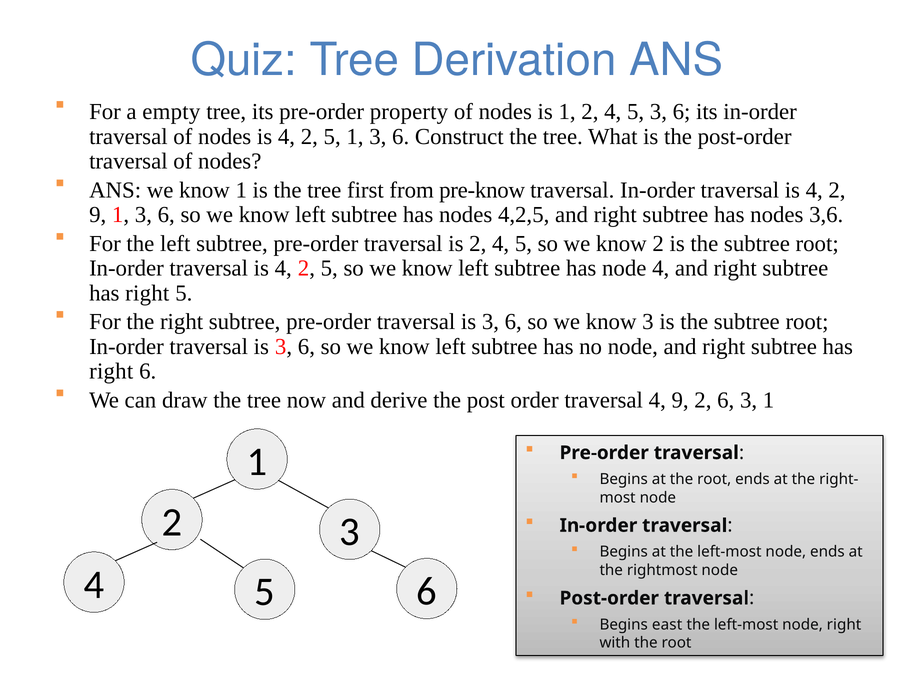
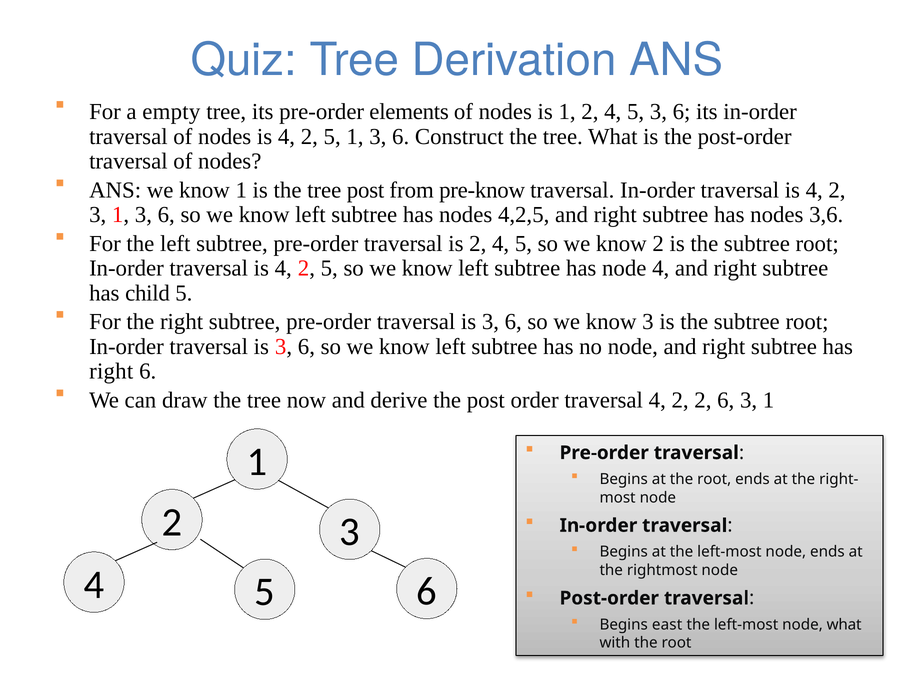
property: property -> elements (409, 112)
tree first: first -> post (366, 190)
9: 9 -> 3 (98, 215)
right: right -> child (147, 293)
traversal 4 9: 9 -> 2 (680, 400)
node right: right -> what (844, 624)
